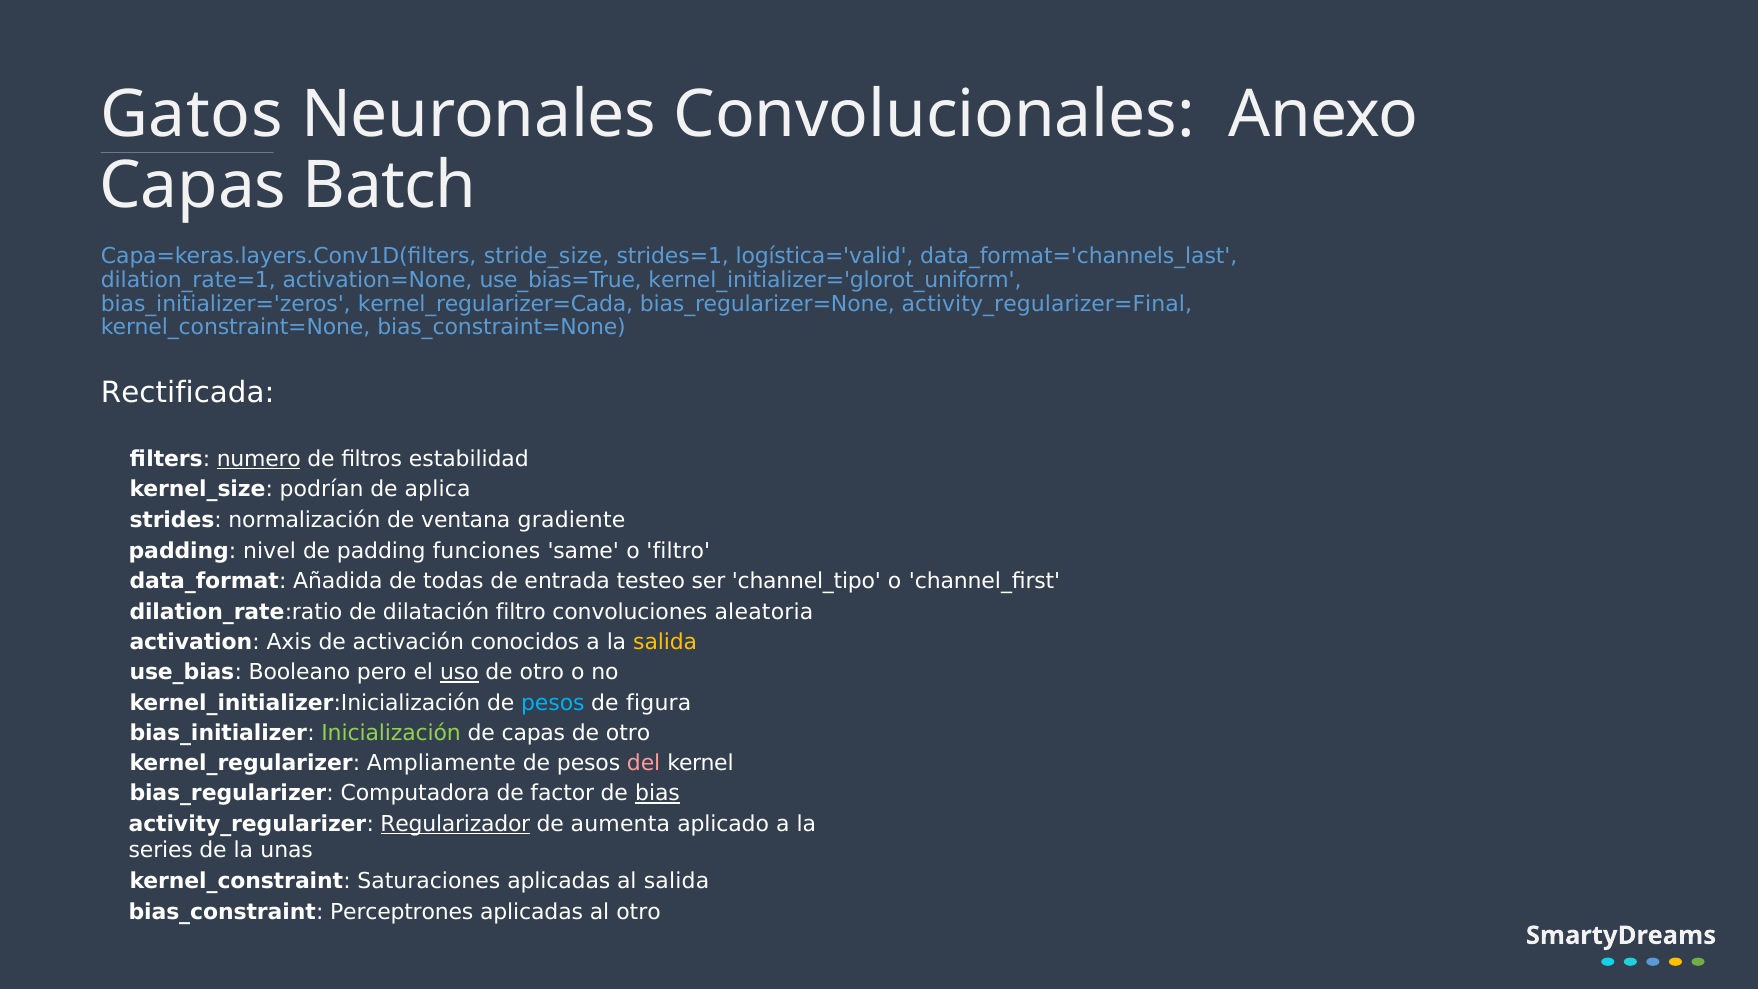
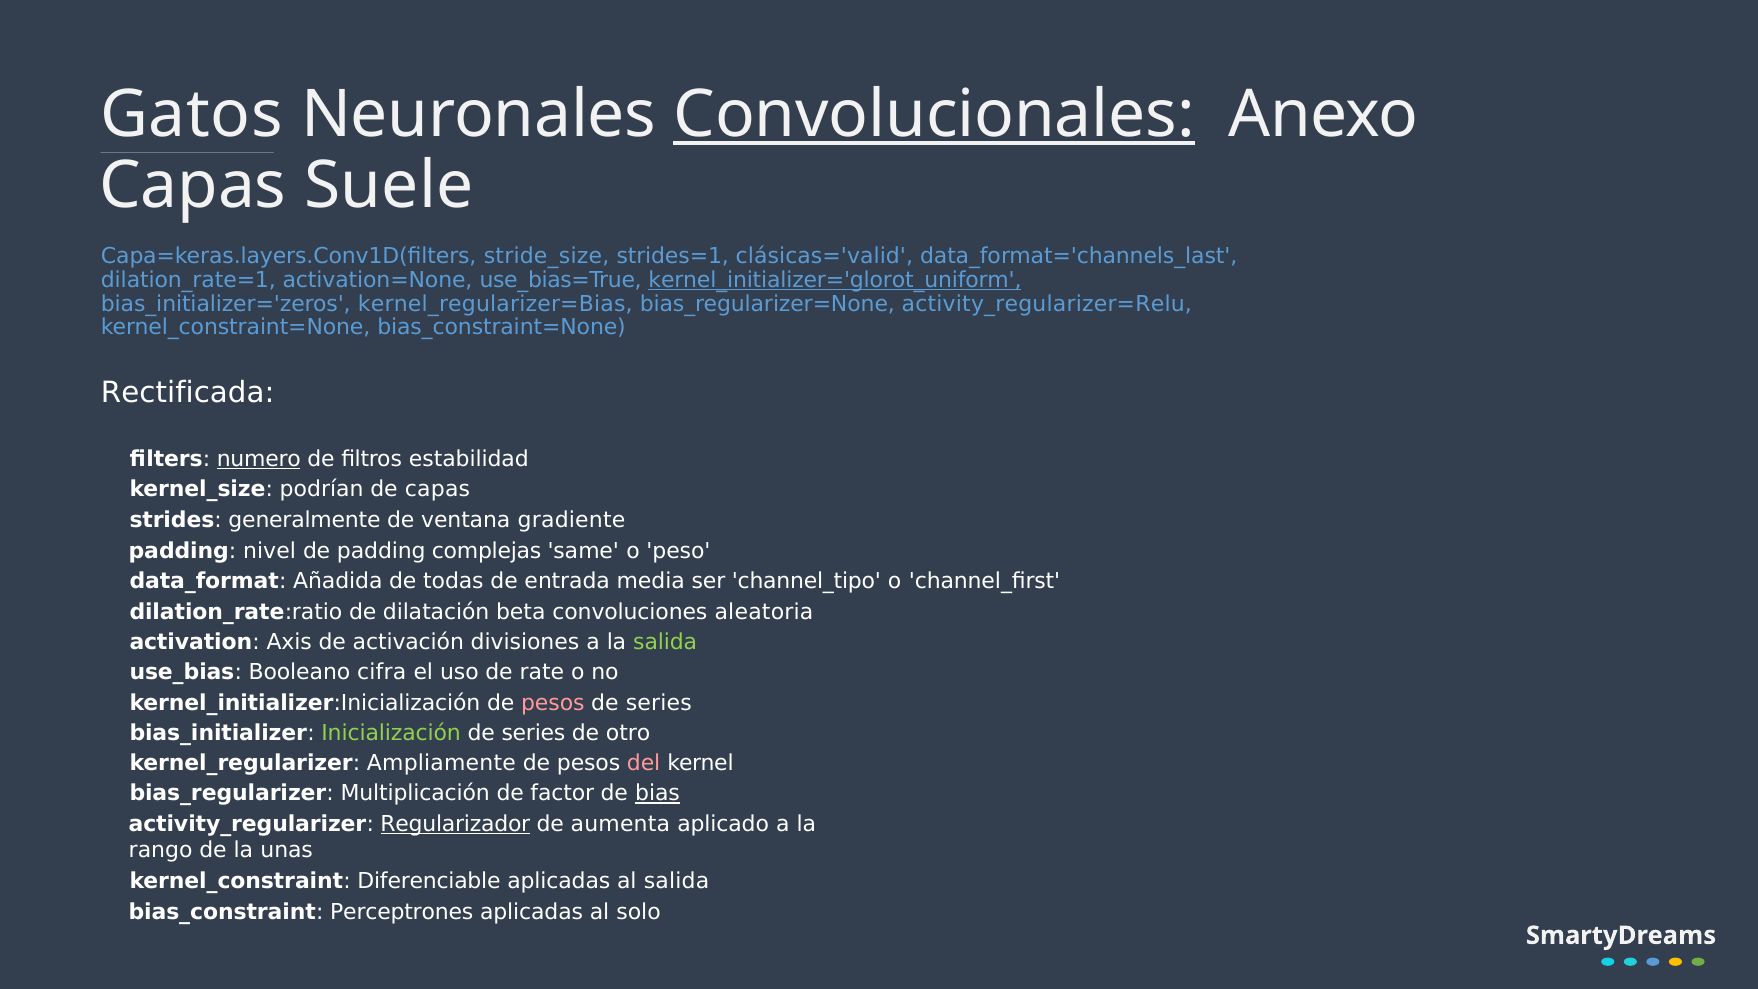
Convolucionales underline: none -> present (934, 115)
Batch: Batch -> Suele (389, 186)
logística='valid: logística='valid -> clásicas='valid (824, 256)
kernel_initializer='glorot_uniform underline: none -> present (835, 280)
kernel_regularizer=Cada: kernel_regularizer=Cada -> kernel_regularizer=Bias (495, 304)
activity_regularizer=Final: activity_regularizer=Final -> activity_regularizer=Relu (1047, 304)
de aplica: aplica -> capas (438, 490)
normalización: normalización -> generalmente (305, 520)
funciones: funciones -> complejas (487, 551)
o filtro: filtro -> peso (678, 551)
testeo: testeo -> media (651, 581)
dilatación filtro: filtro -> beta (521, 612)
conocidos: conocidos -> divisiones (525, 642)
salida colour: yellow -> light green (665, 642)
pero: pero -> cifra (382, 672)
uso underline: present -> none (459, 672)
otro: otro -> rate (542, 672)
pesos colour: light blue -> pink (553, 703)
figura: figura -> series (659, 703)
capas: capas -> series (533, 733)
Computadora: Computadora -> Multiplicación (415, 794)
series: series -> rango (161, 851)
Saturaciones: Saturaciones -> Diferenciable (429, 881)
al otro: otro -> solo (639, 912)
